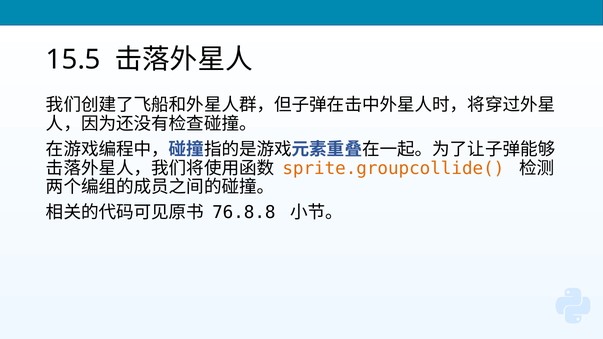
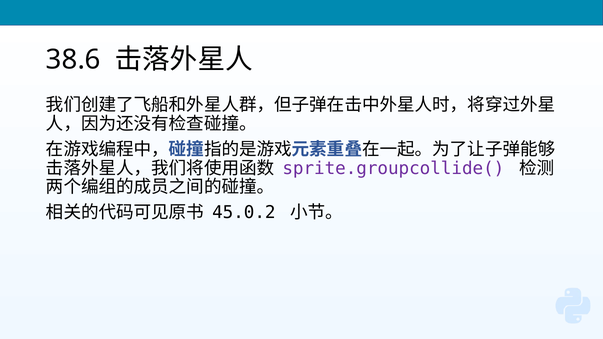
15.5: 15.5 -> 38.6 (73, 60)
sprite.groupcollide( colour: orange -> purple (393, 168)
76.8.8: 76.8.8 -> 45.0.2 (244, 213)
